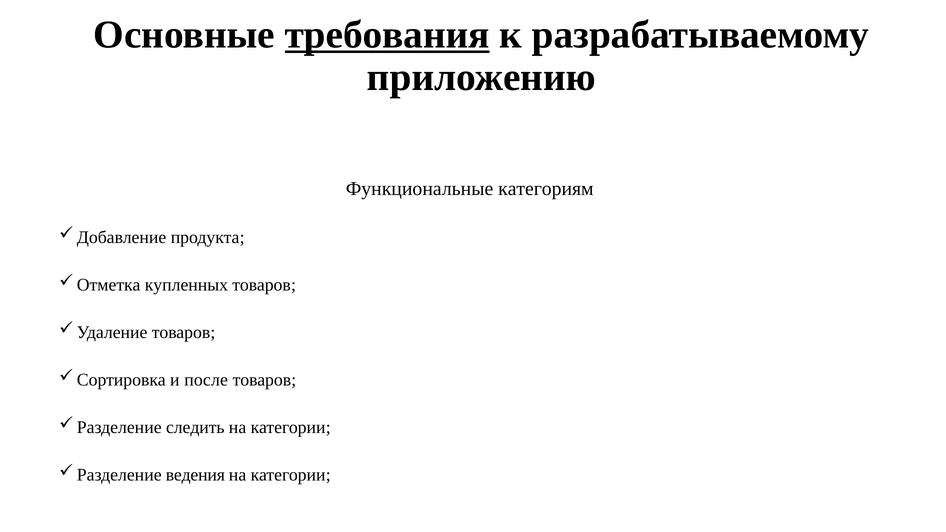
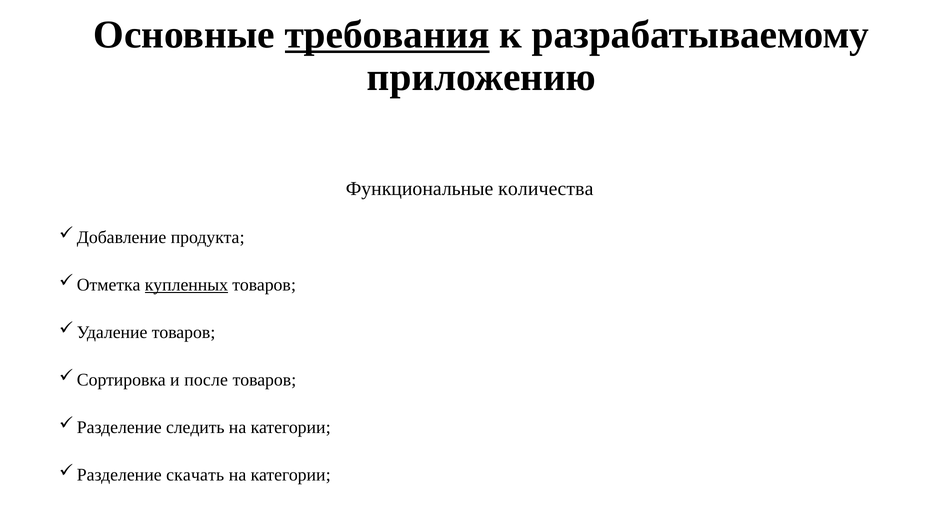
категориям: категориям -> количества (546, 189)
купленных underline: none -> present (186, 285)
ведения: ведения -> скачать (195, 475)
